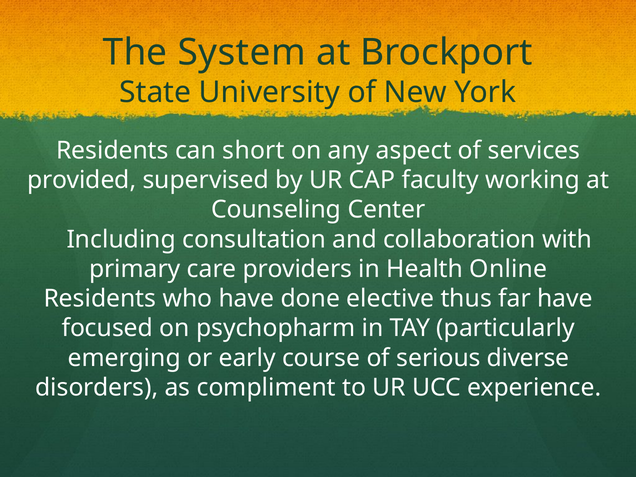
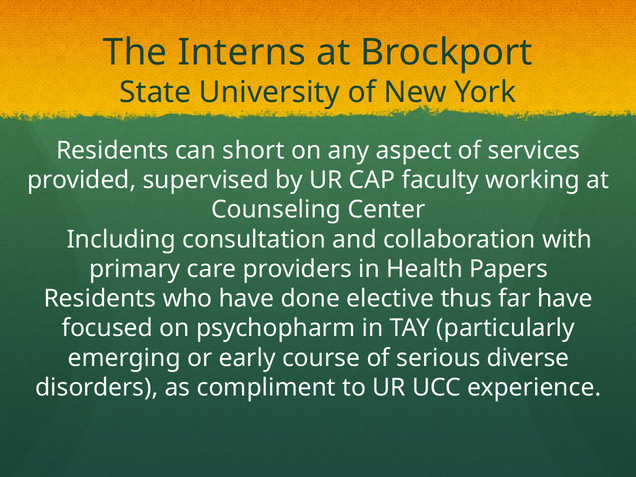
System: System -> Interns (242, 52)
Online: Online -> Papers (509, 269)
